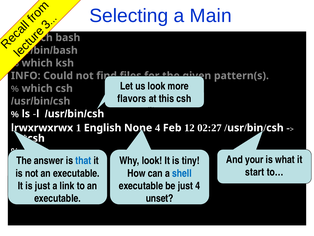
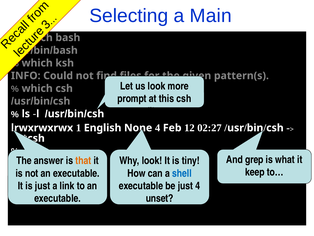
flavors: flavors -> prompt (132, 99)
your: your -> grep (254, 159)
that colour: blue -> orange (83, 160)
start: start -> keep (255, 172)
